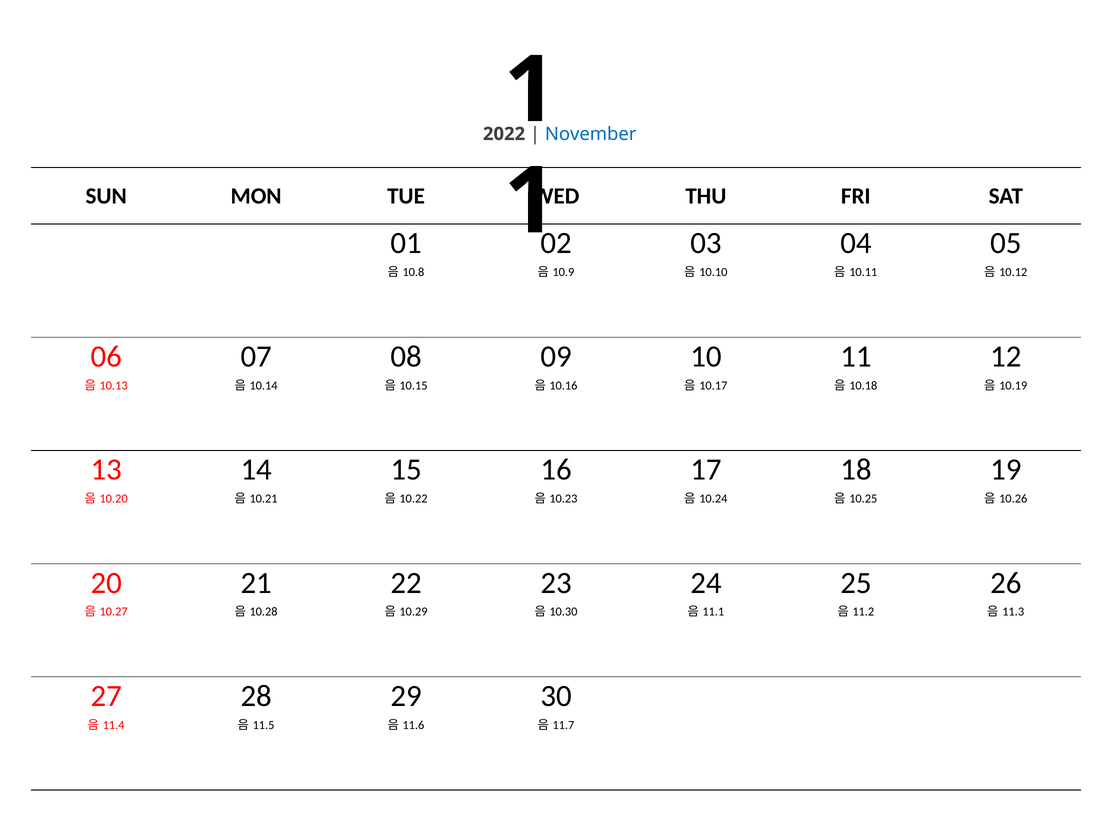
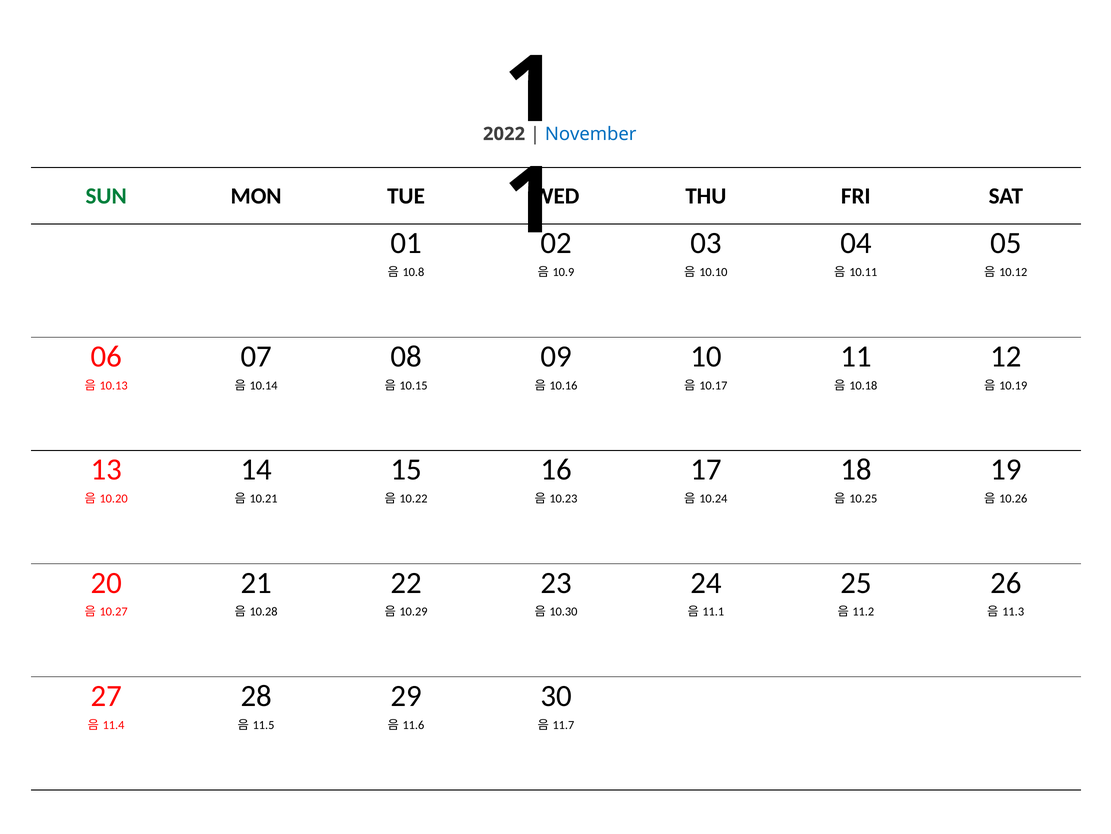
SUN colour: black -> green (106, 196)
